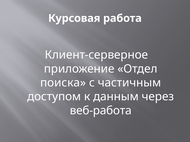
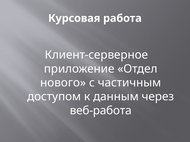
поиска: поиска -> нового (63, 83)
